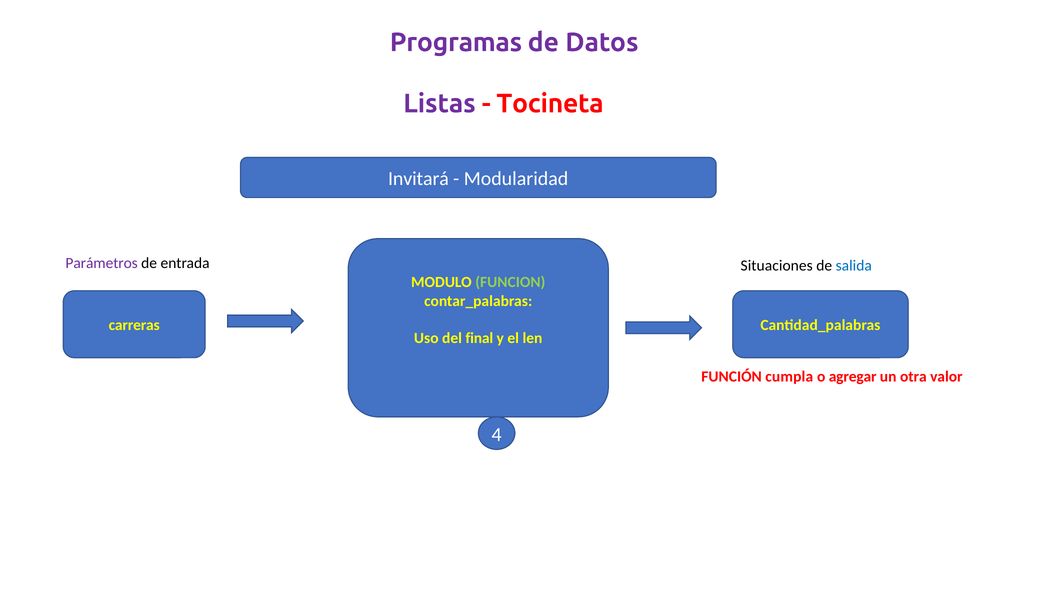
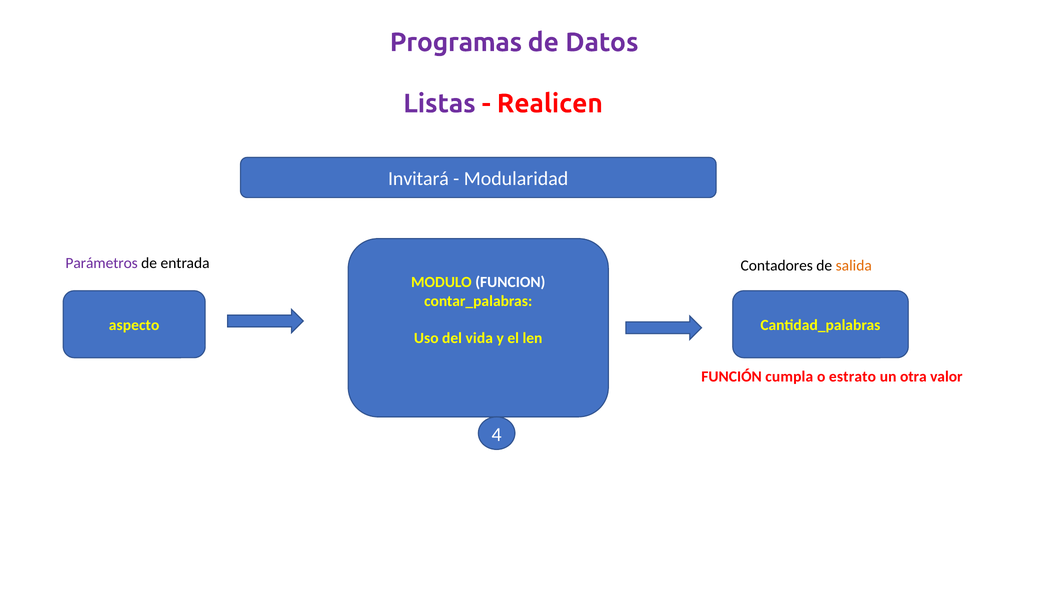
Tocineta: Tocineta -> Realicen (550, 104)
Situaciones: Situaciones -> Contadores (777, 266)
salida colour: blue -> orange (854, 266)
FUNCION colour: light green -> white (510, 283)
carreras: carreras -> aspecto (134, 325)
final: final -> vida (479, 338)
agregar: agregar -> estrato (853, 377)
